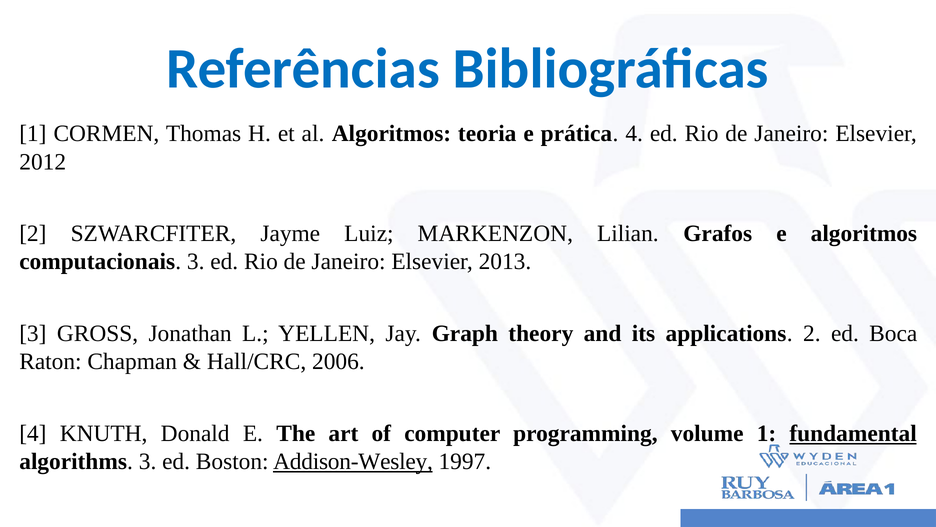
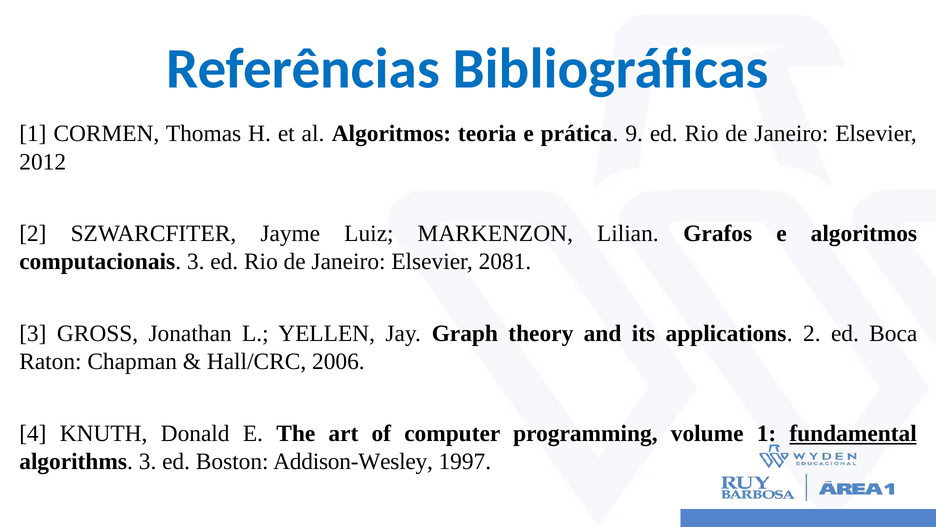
prática 4: 4 -> 9 (634, 134)
2013: 2013 -> 2081 (505, 262)
Addison-Wesley underline: present -> none (353, 461)
